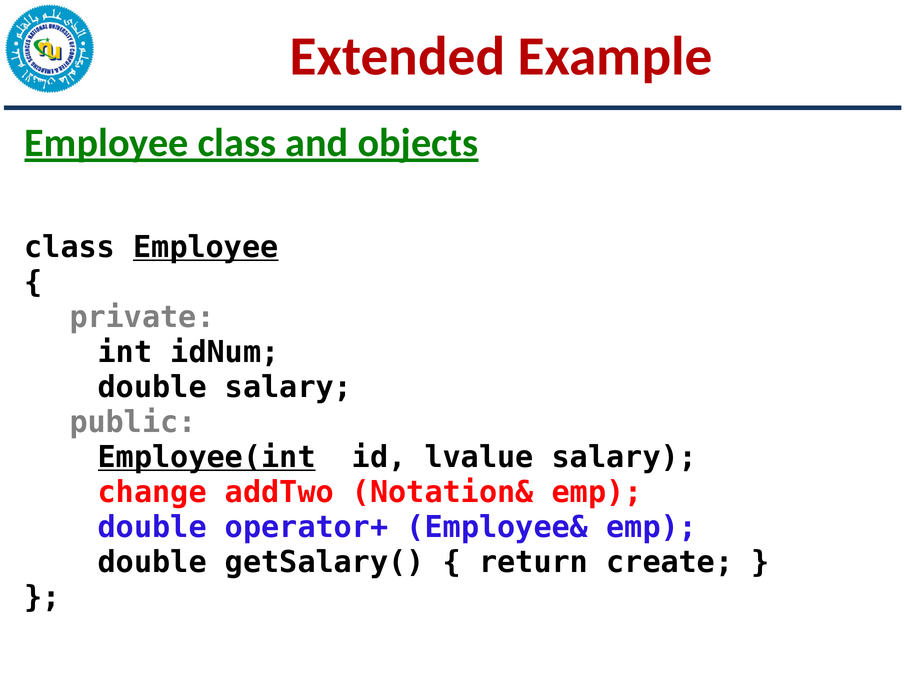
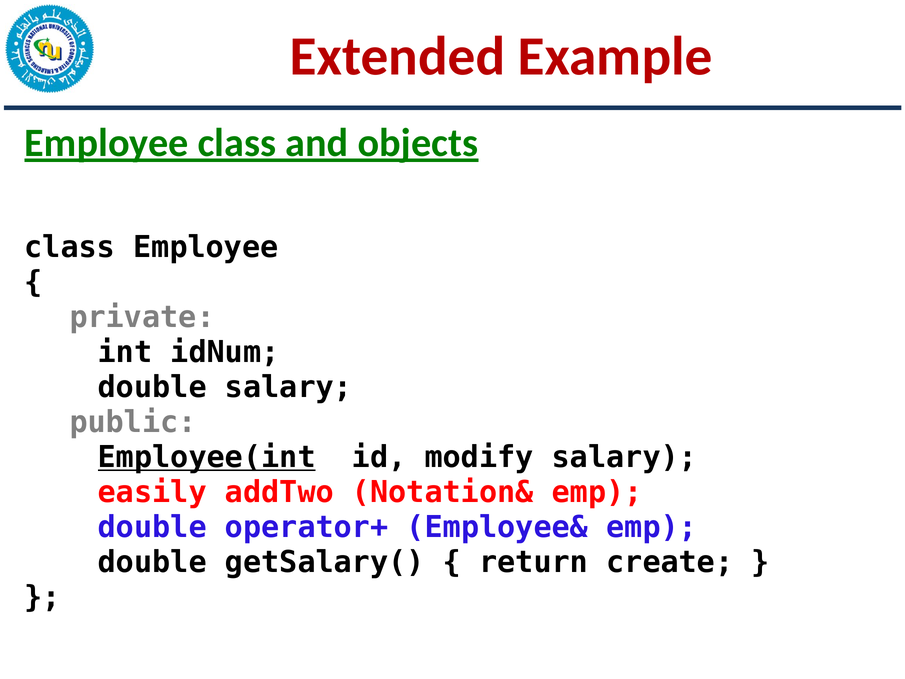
Employee underline: present -> none (206, 247)
lvalue: lvalue -> modify (479, 457)
change: change -> easily (152, 492)
